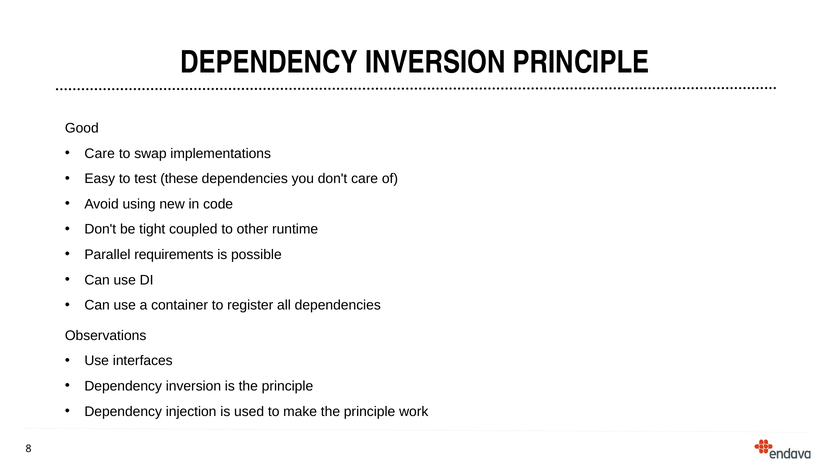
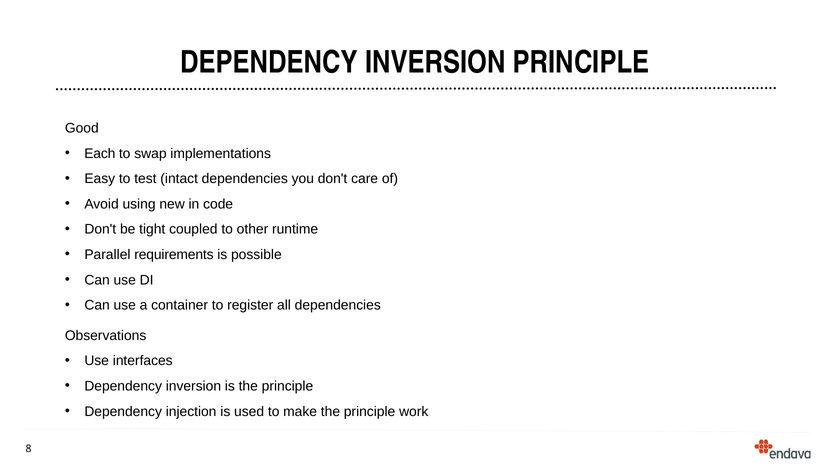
Care: Care -> Each (100, 153)
these: these -> intact (179, 179)
